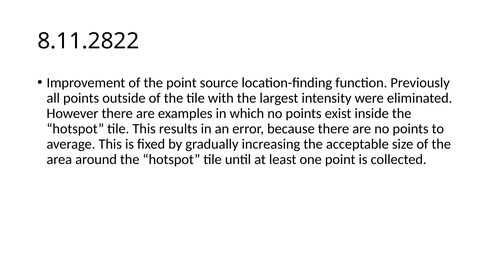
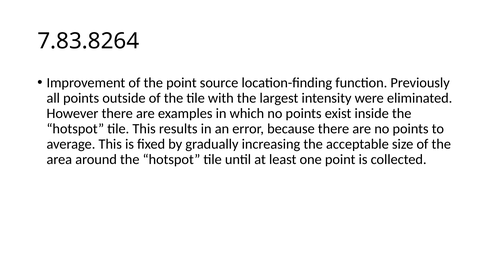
8.11.2822: 8.11.2822 -> 7.83.8264 (88, 41)
